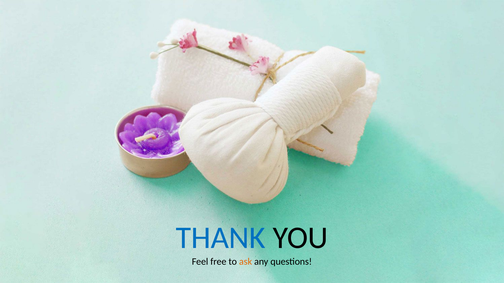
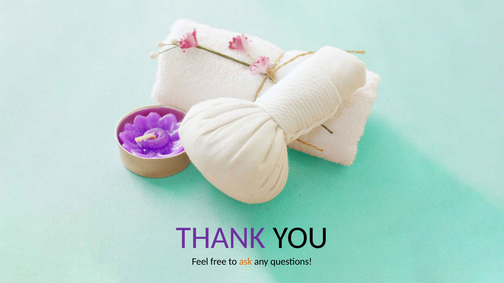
THANK colour: blue -> purple (221, 238)
